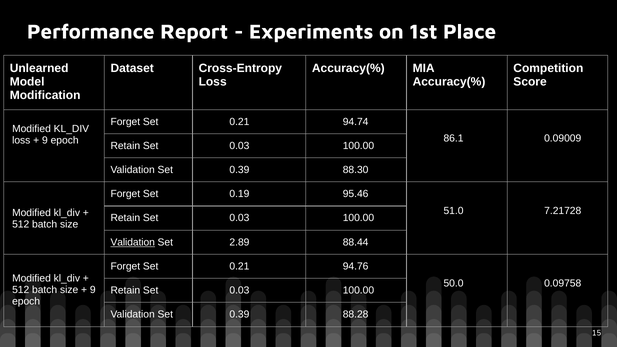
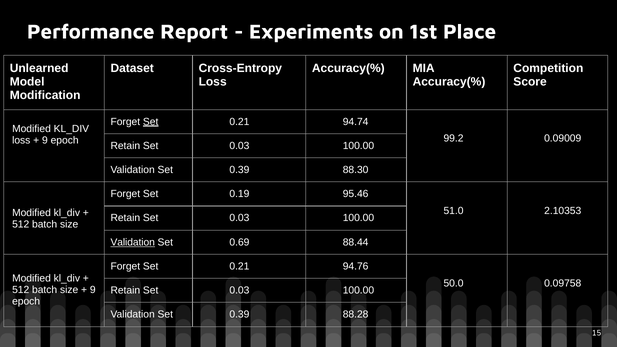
Set underline: none -> present (151, 122)
86.1: 86.1 -> 99.2 (453, 139)
7.21728: 7.21728 -> 2.10353 (563, 211)
2.89: 2.89 -> 0.69 (239, 242)
